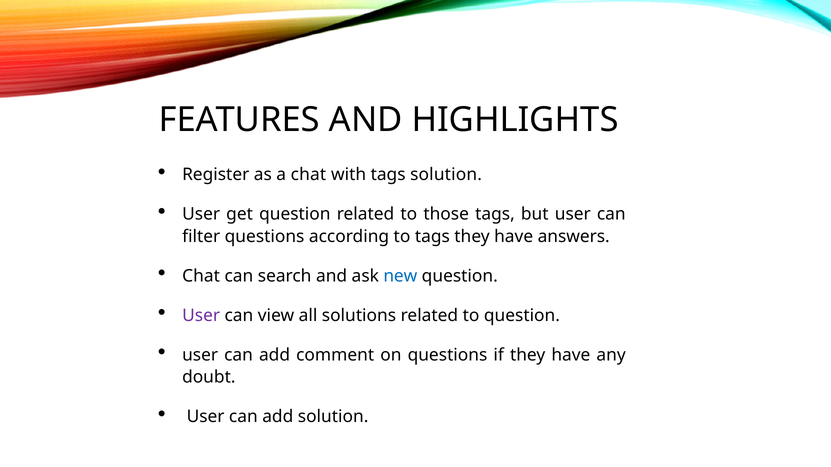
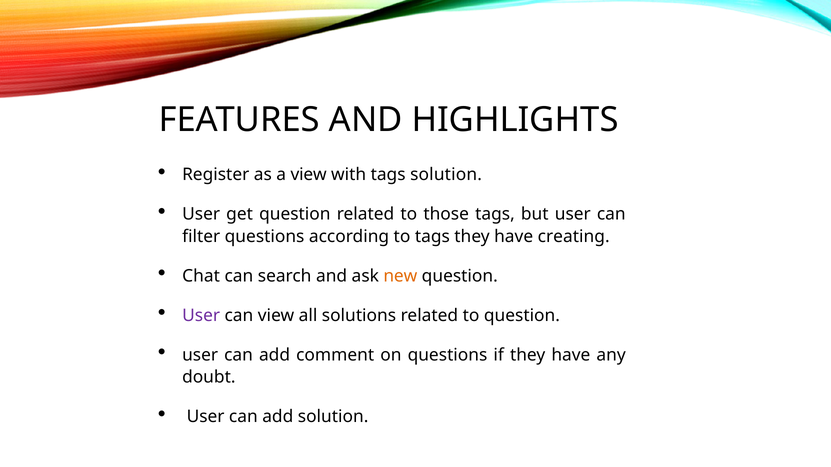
a chat: chat -> view (309, 175)
answers: answers -> creating (574, 237)
new colour: blue -> orange (400, 276)
